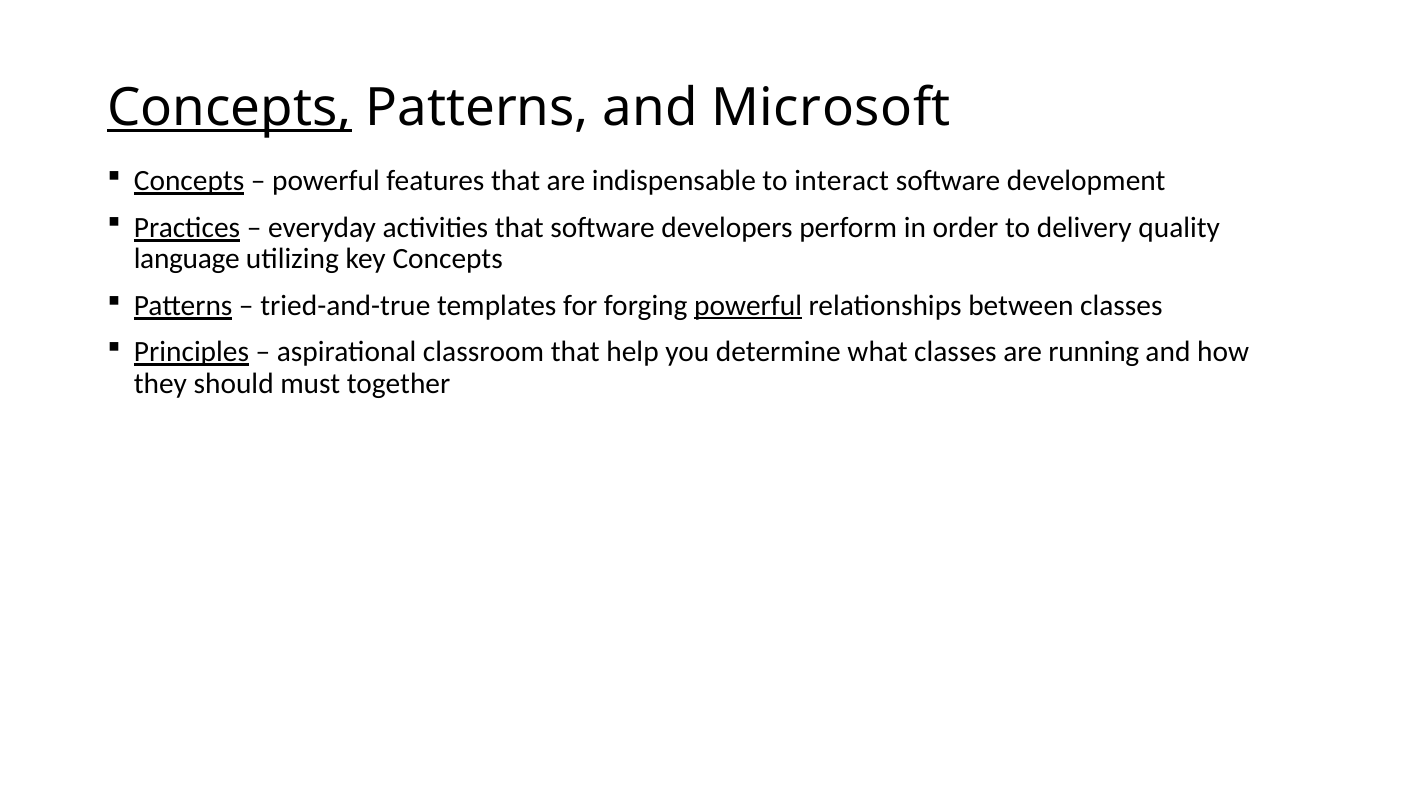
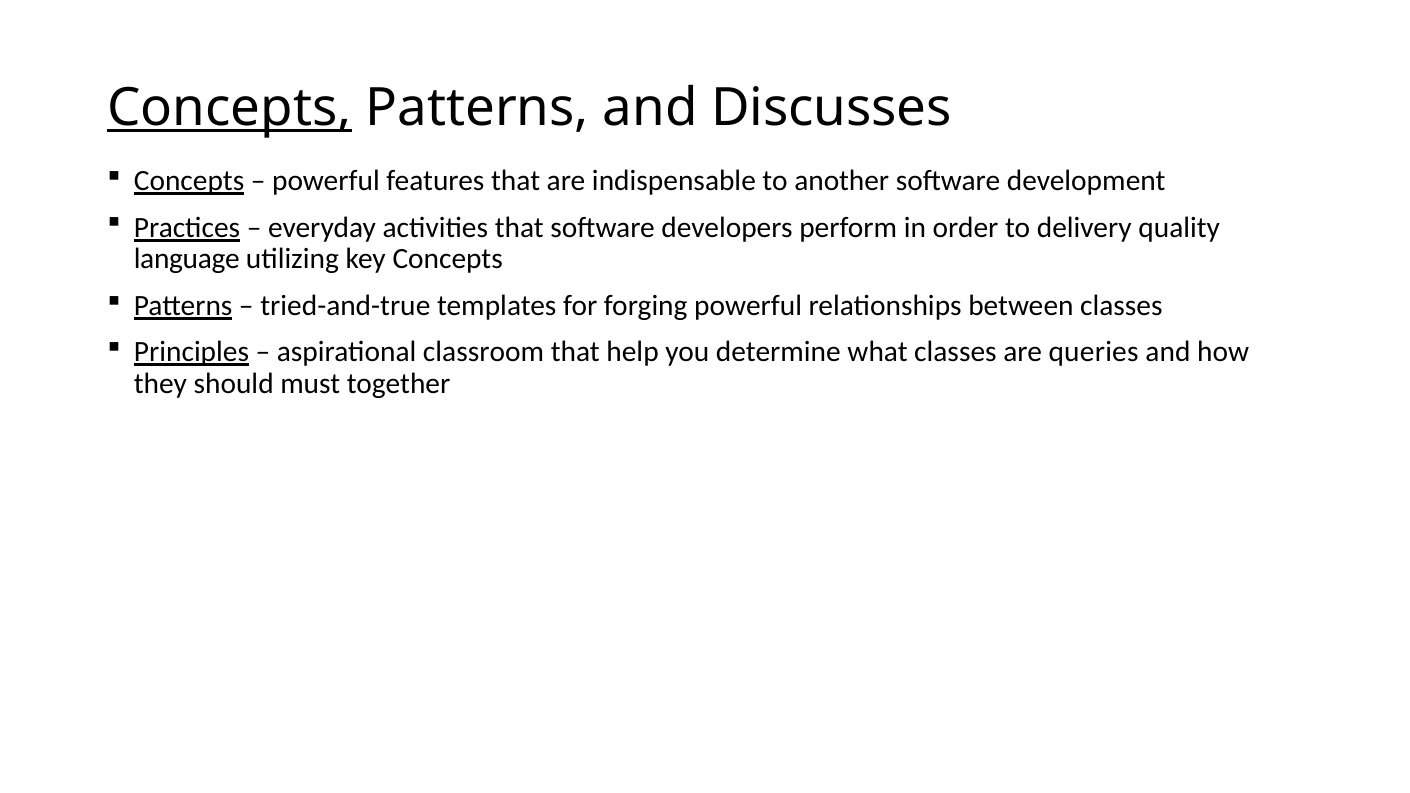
Microsoft: Microsoft -> Discusses (831, 108)
interact: interact -> another (842, 181)
powerful underline: present -> none (748, 306)
running: running -> queries (1094, 352)
